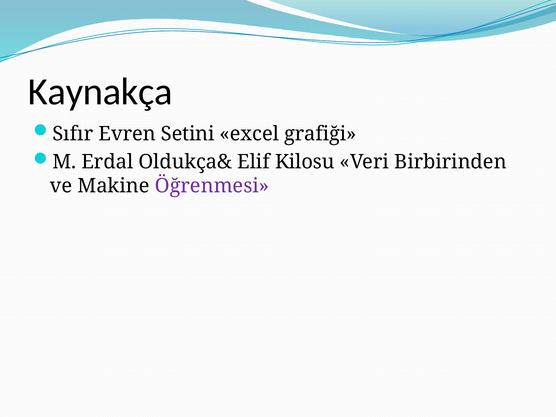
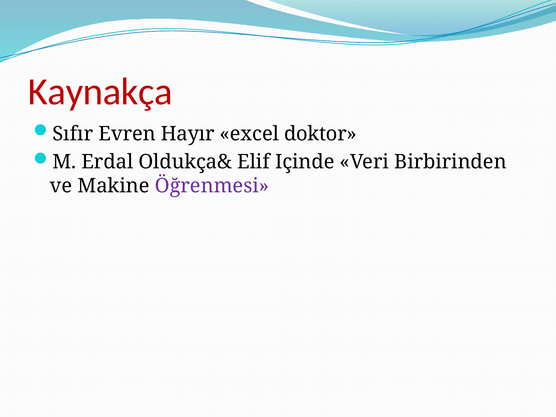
Kaynakça colour: black -> red (100, 92)
Setini: Setini -> Hayır (188, 134)
grafiği: grafiği -> doktor (320, 134)
Kilosu: Kilosu -> Içinde (305, 162)
